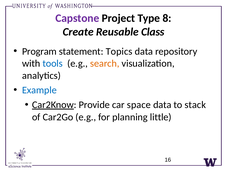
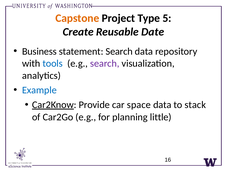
Capstone colour: purple -> orange (77, 18)
8: 8 -> 5 (167, 18)
Class: Class -> Date (153, 32)
Program: Program -> Business (39, 51)
statement Topics: Topics -> Search (119, 51)
search colour: orange -> purple (105, 64)
